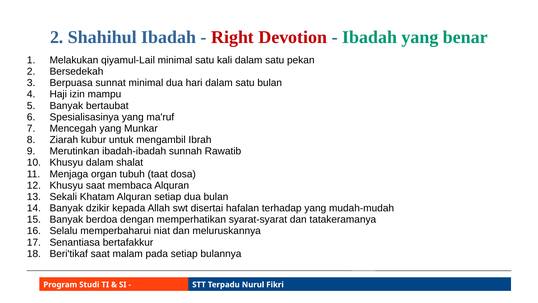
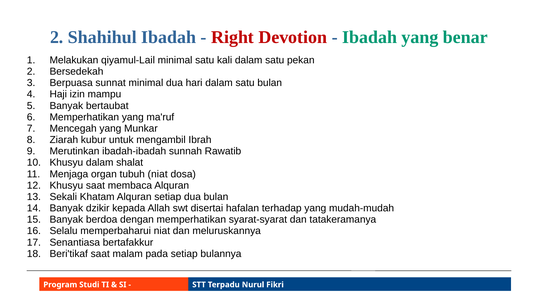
Spesialisasinya: Spesialisasinya -> Memperhatikan (84, 117)
tubuh taat: taat -> niat (158, 174)
